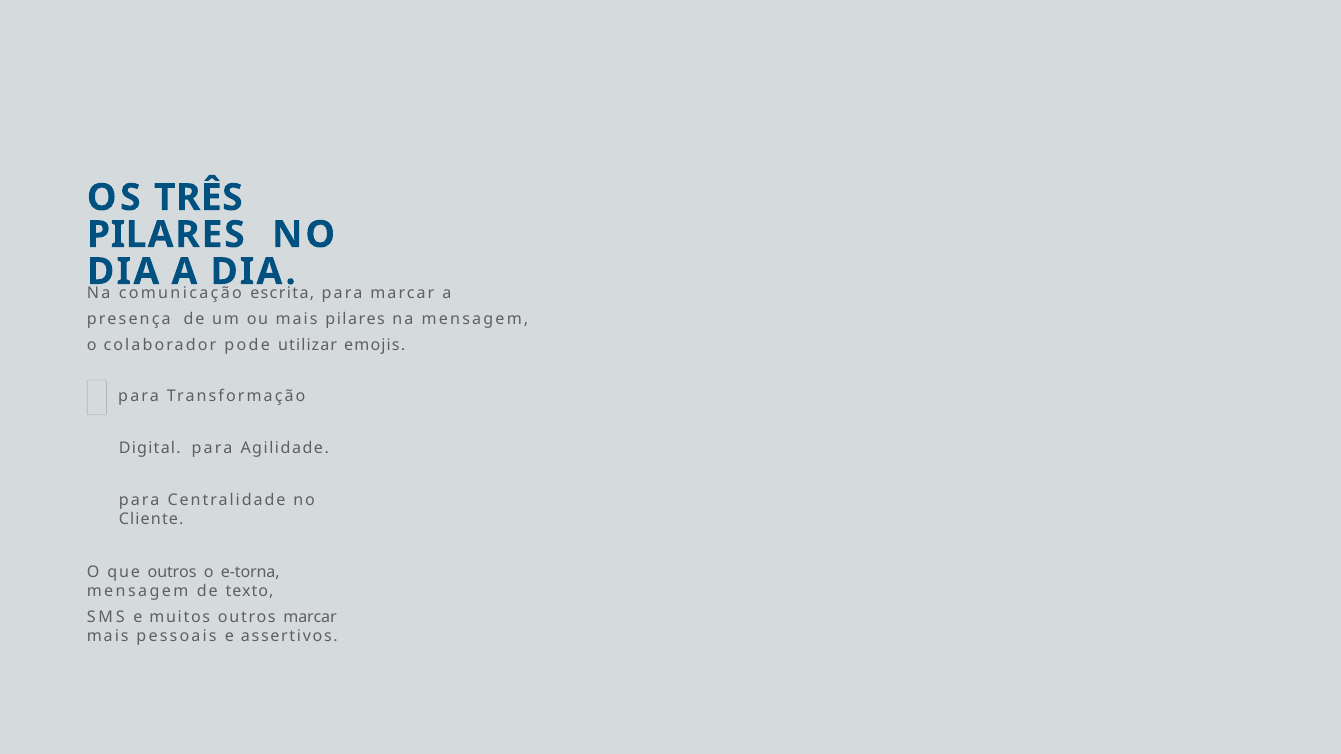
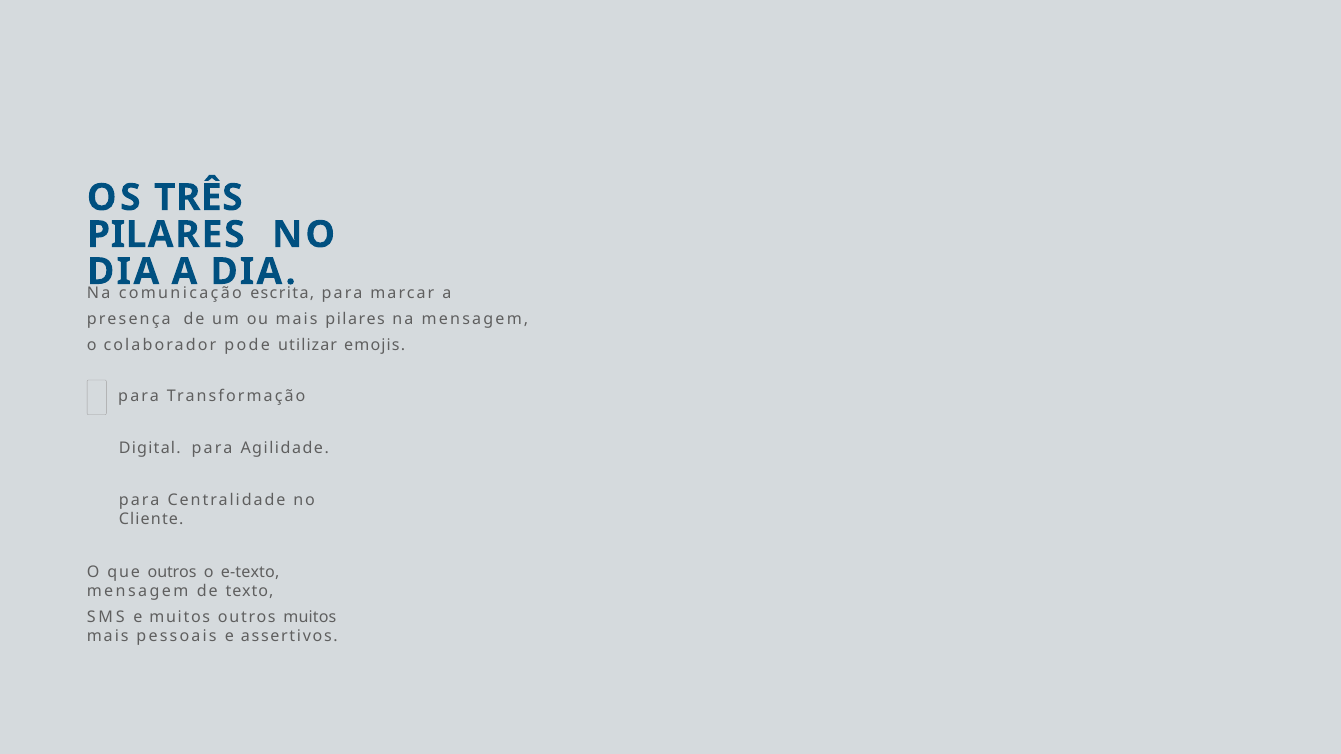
e-torna: e-torna -> e-texto (250, 572)
outros marcar: marcar -> muitos (310, 617)
